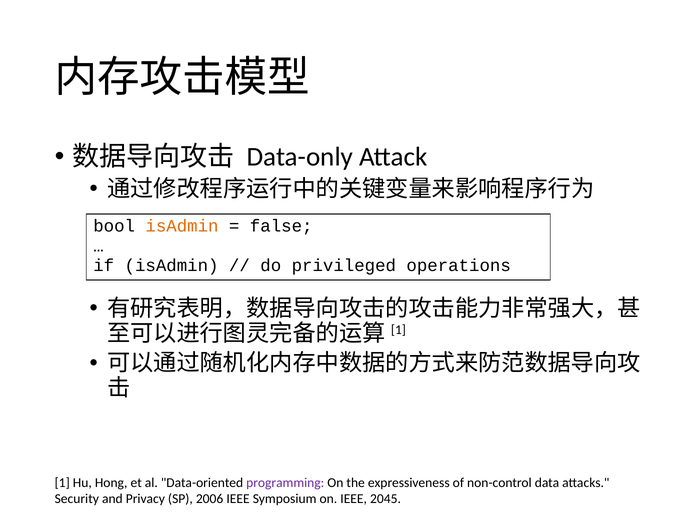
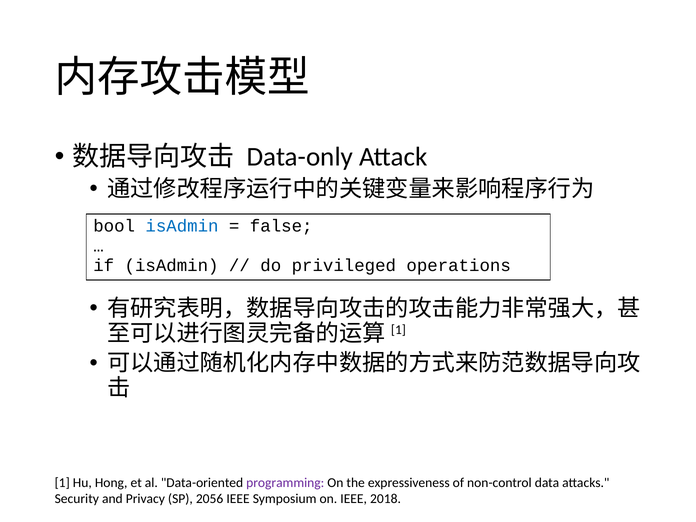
isAdmin colour: orange -> blue (182, 226)
2006: 2006 -> 2056 (210, 499)
2045: 2045 -> 2018 (386, 499)
